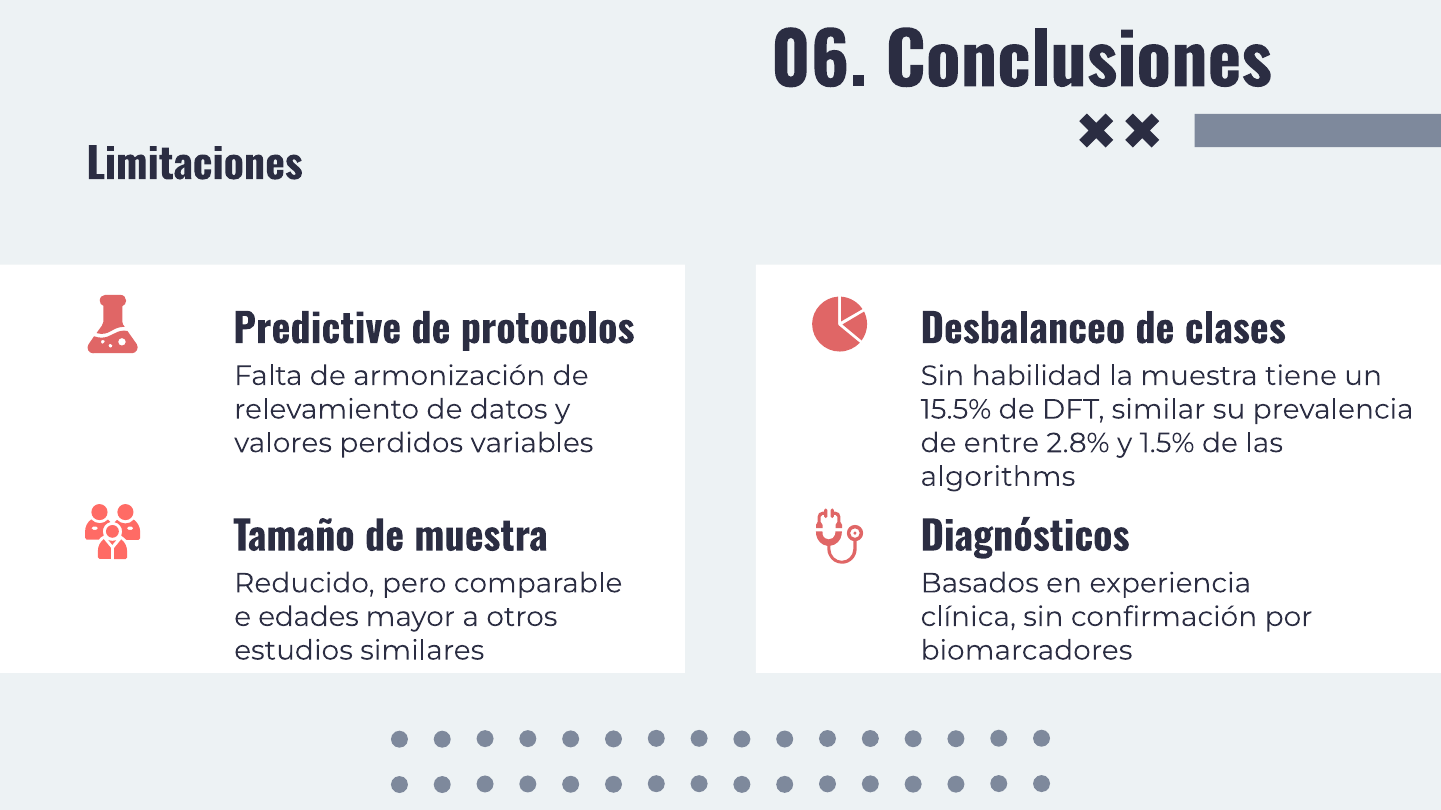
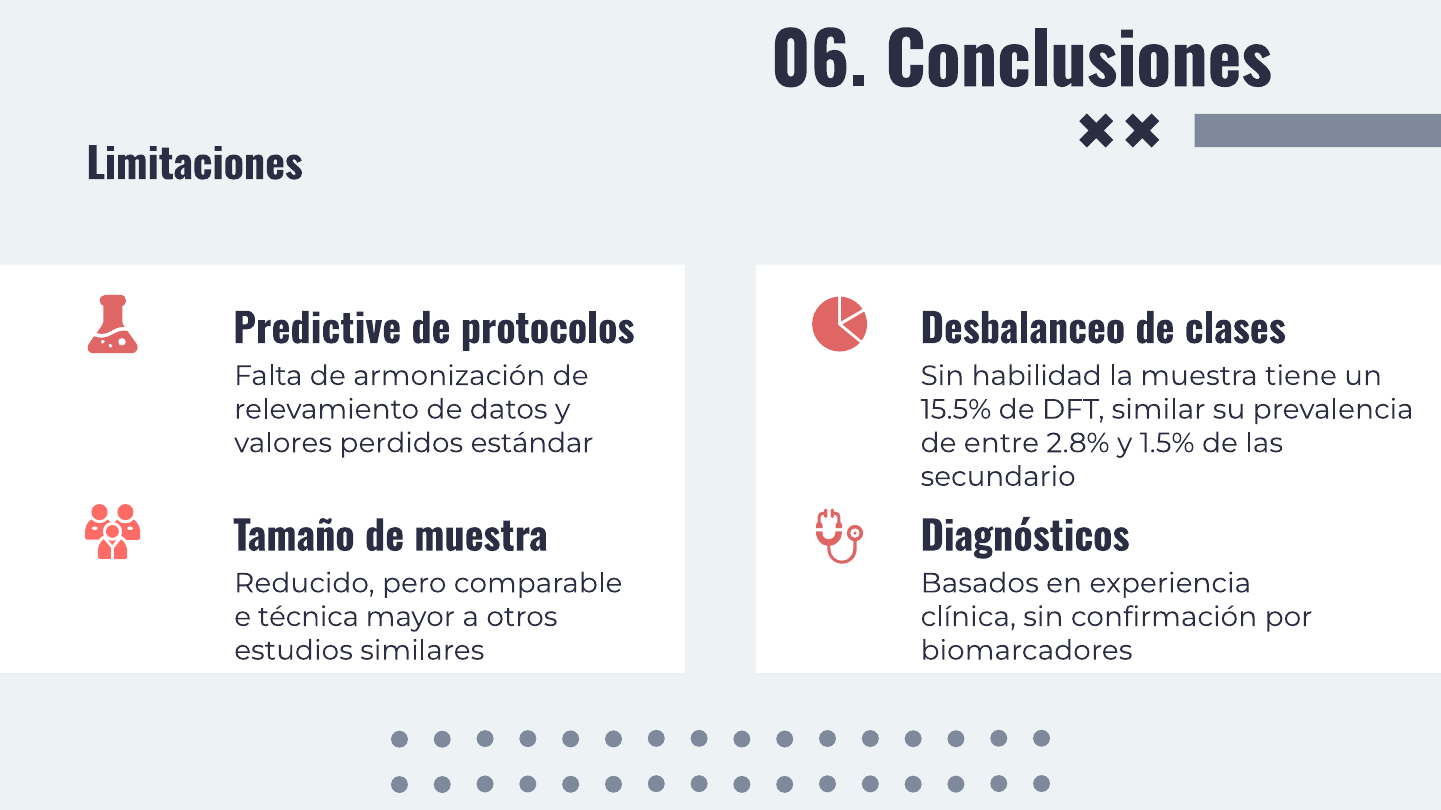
variables: variables -> estándar (532, 443)
algorithms: algorithms -> secundario (998, 477)
edades: edades -> técnica (309, 617)
